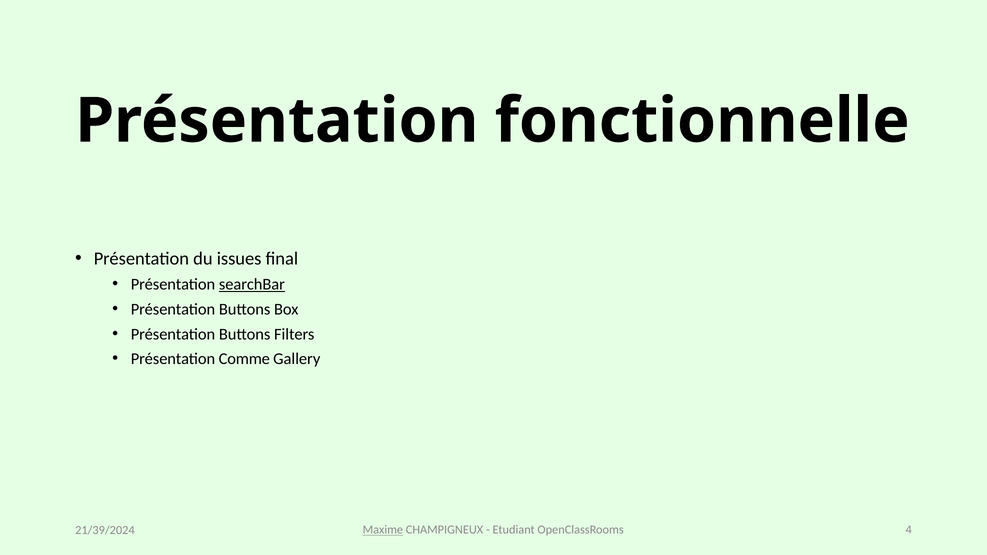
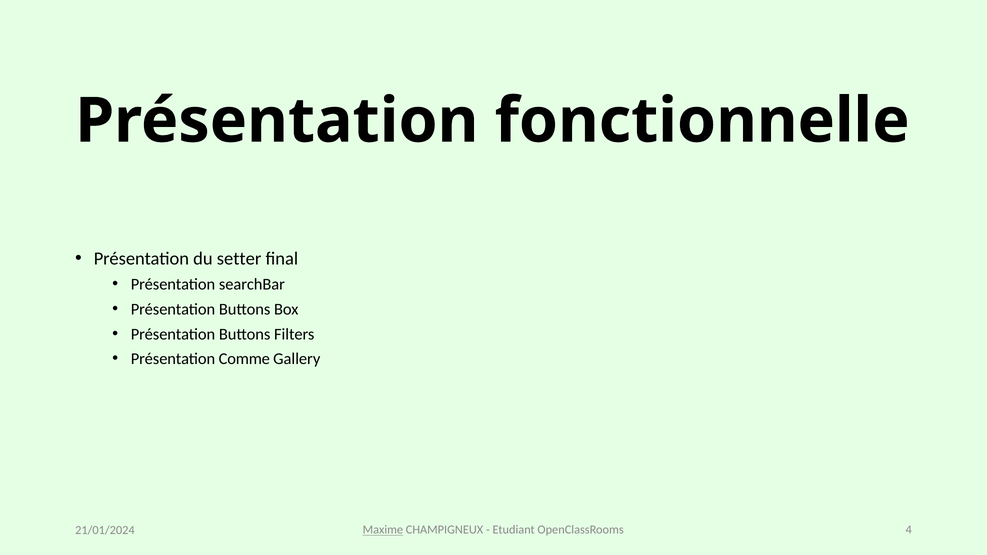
issues: issues -> setter (239, 259)
searchBar underline: present -> none (252, 284)
21/39/2024: 21/39/2024 -> 21/01/2024 (105, 530)
